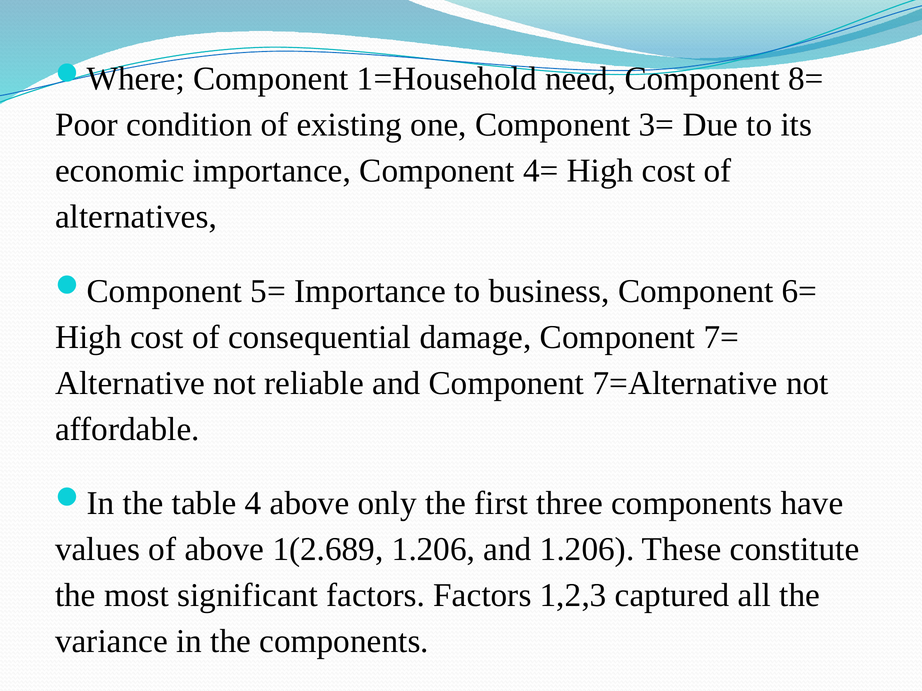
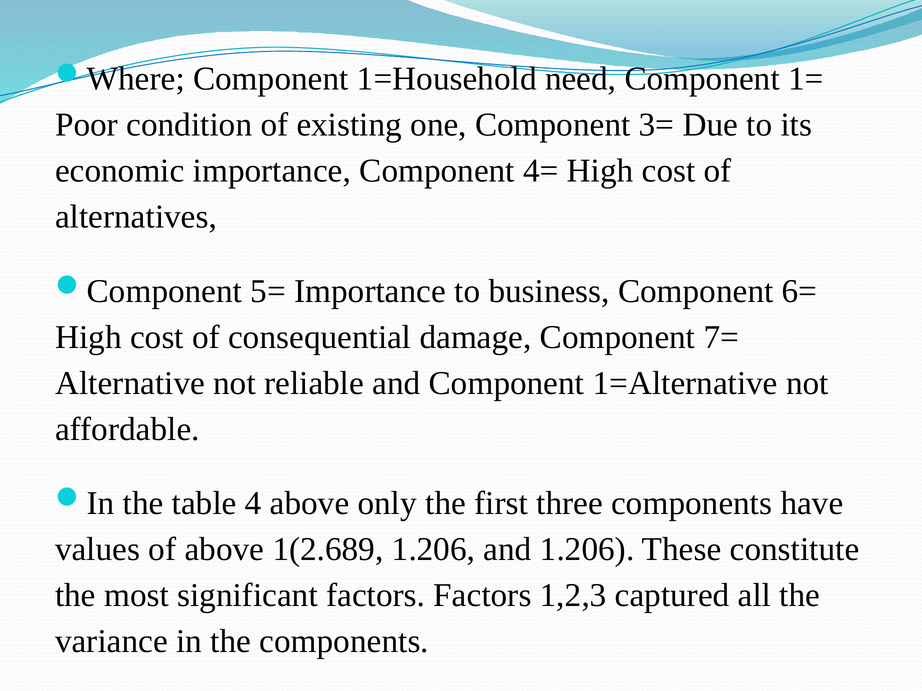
8=: 8= -> 1= (806, 79)
7=Alternative: 7=Alternative -> 1=Alternative (685, 383)
